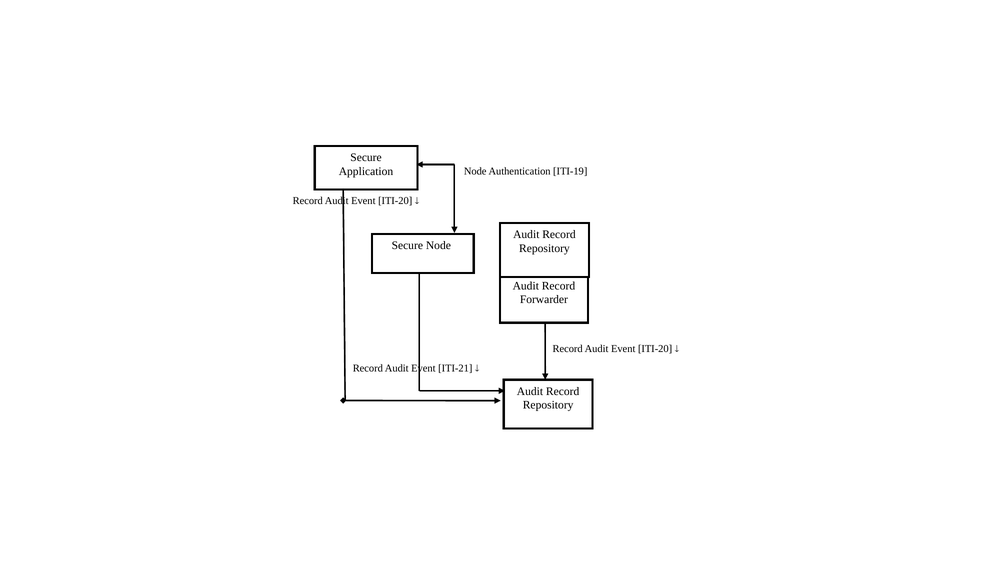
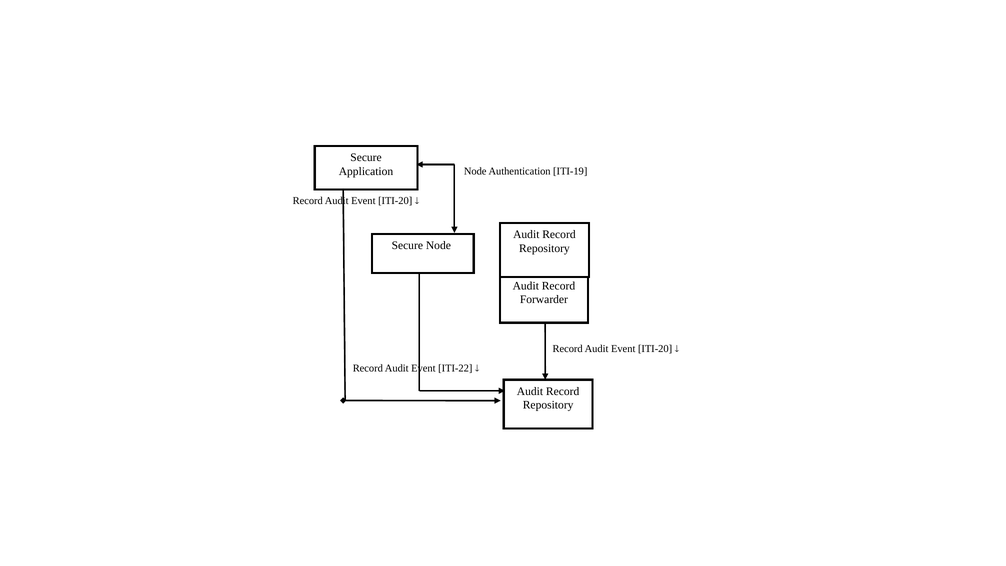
ITI-21: ITI-21 -> ITI-22 (455, 368)
